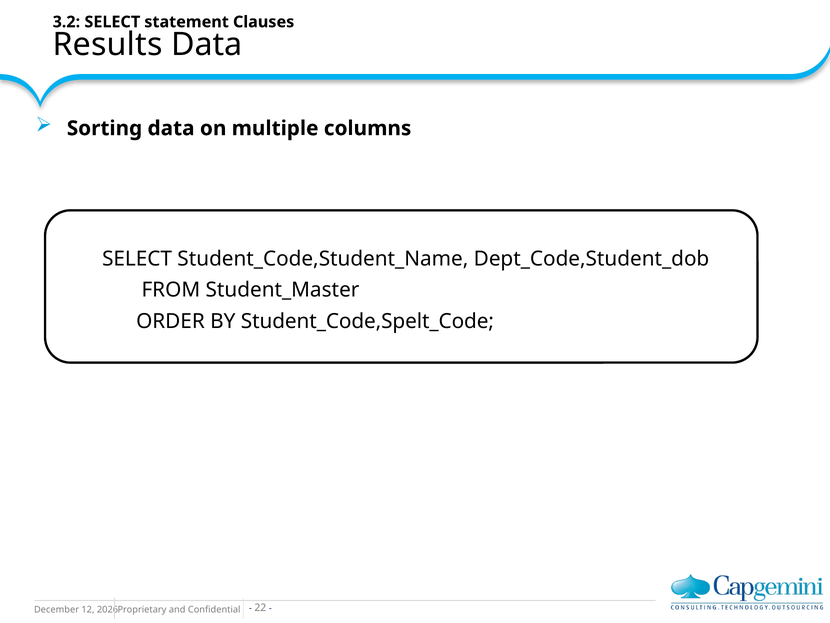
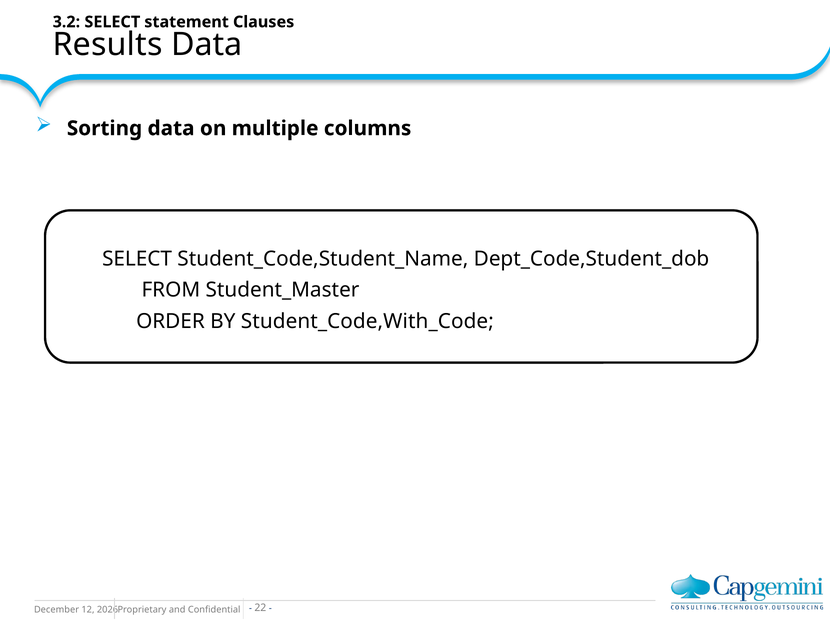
Student_Code,Spelt_Code: Student_Code,Spelt_Code -> Student_Code,With_Code (367, 321)
